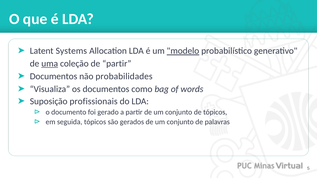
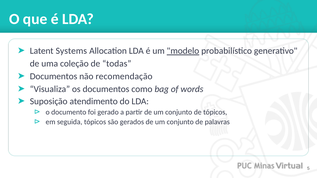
uma underline: present -> none (50, 64)
de partir: partir -> todas (117, 64)
probabilidades: probabilidades -> recomendação (124, 76)
profissionais: profissionais -> atendimento (94, 101)
